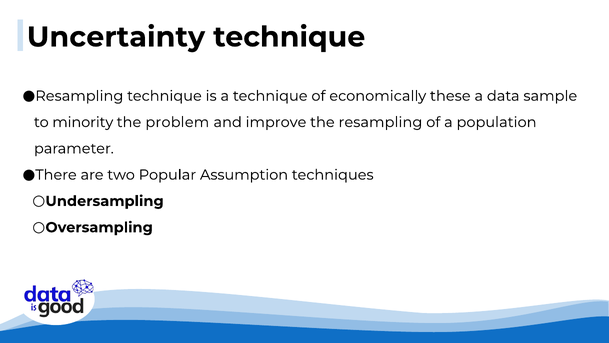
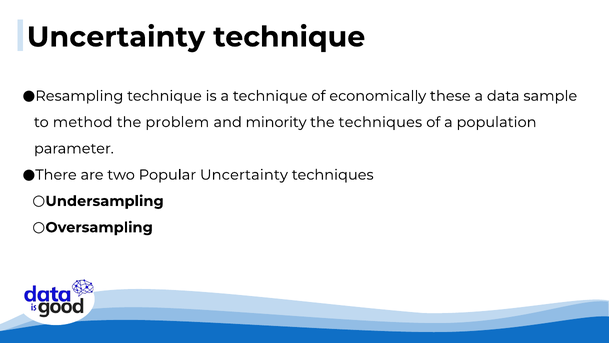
minority: minority -> method (83, 122)
improve: improve -> minority (276, 122)
the resampling: resampling -> techniques (380, 122)
Popular Assumption: Assumption -> Uncertainty (244, 175)
